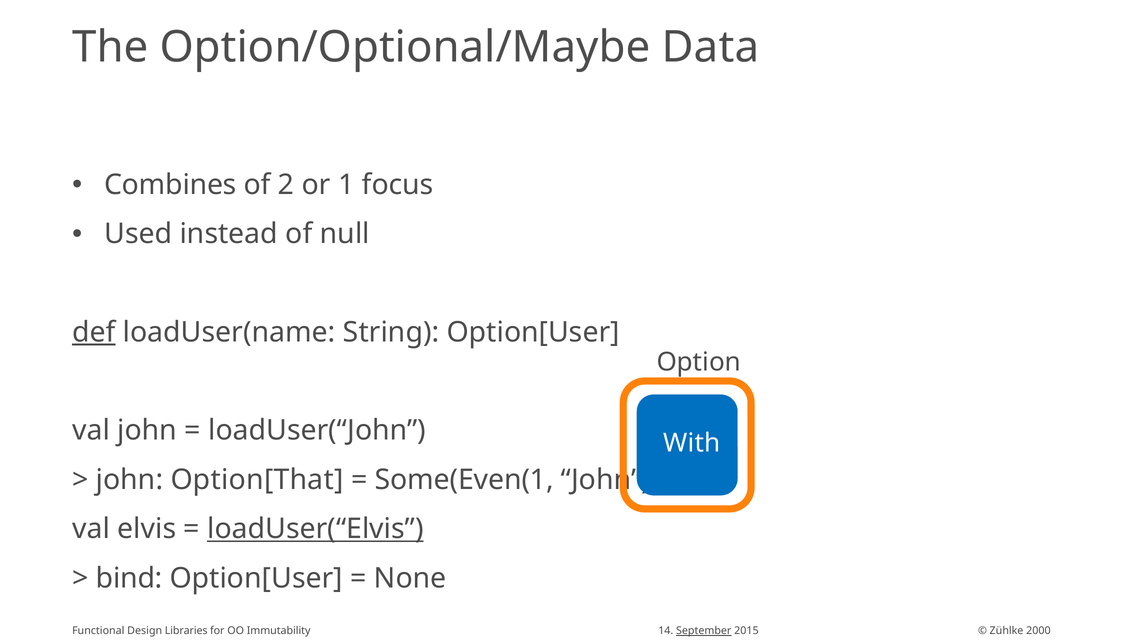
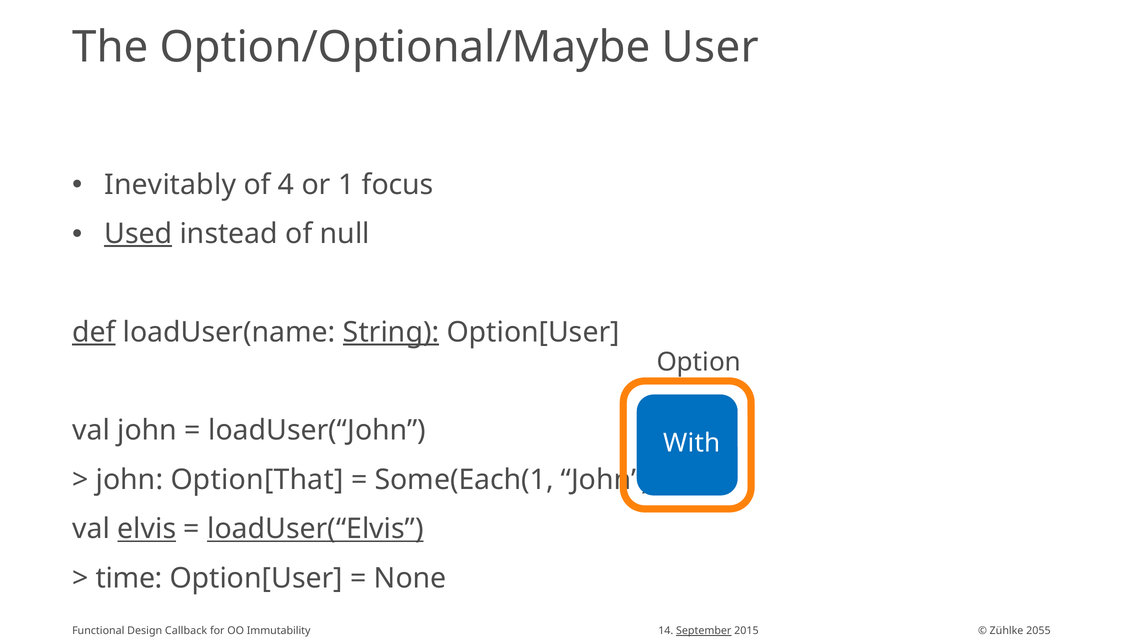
Data: Data -> User (710, 47)
Combines: Combines -> Inevitably (170, 185)
2: 2 -> 4 (286, 185)
Used underline: none -> present (138, 234)
String underline: none -> present (391, 332)
Some(Even(1: Some(Even(1 -> Some(Each(1 (464, 480)
elvis underline: none -> present (147, 529)
bind: bind -> time (129, 578)
Libraries: Libraries -> Callback (186, 631)
2000: 2000 -> 2055 (1038, 631)
